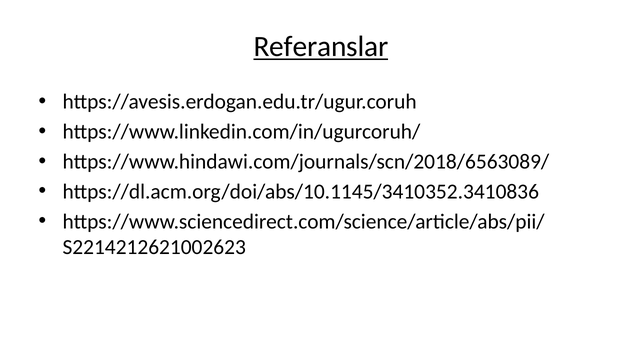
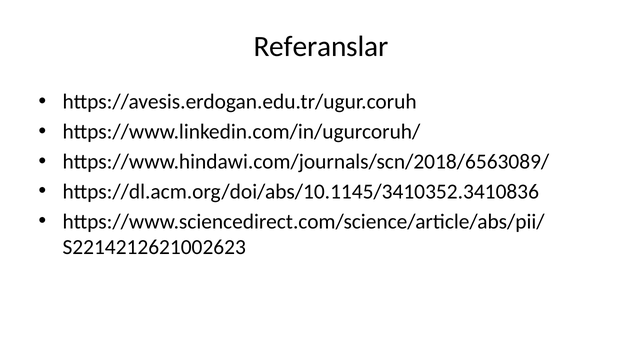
Referanslar underline: present -> none (321, 47)
